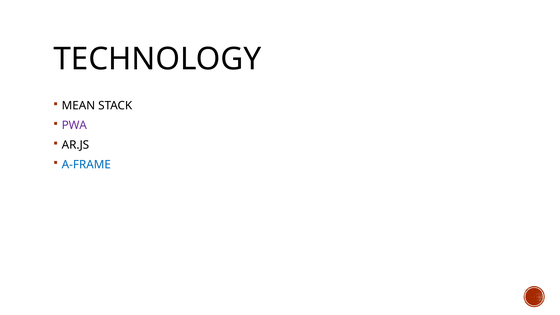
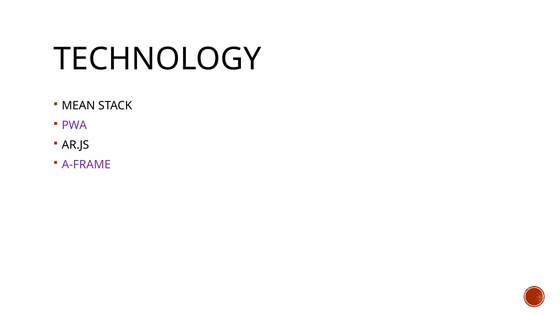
A-FRAME colour: blue -> purple (86, 165)
